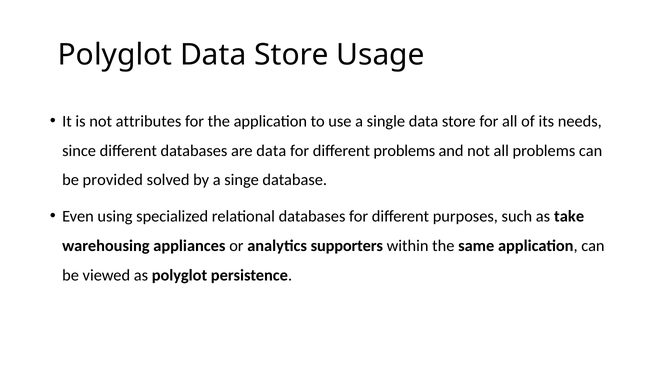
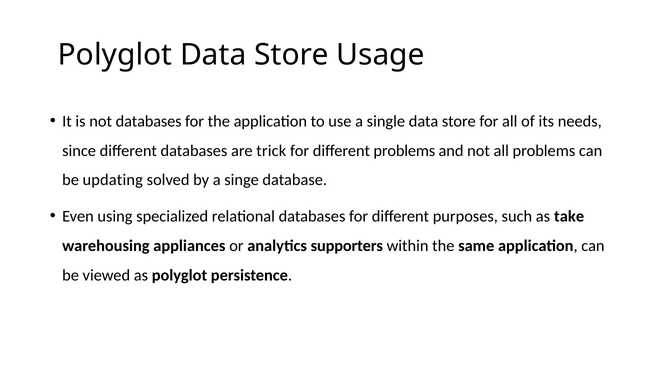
not attributes: attributes -> databases (149, 121)
are data: data -> trick (271, 151)
provided: provided -> updating (113, 180)
